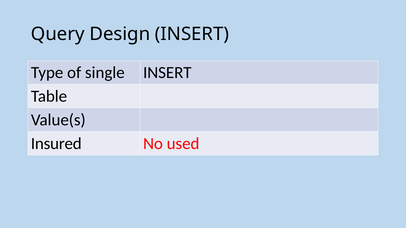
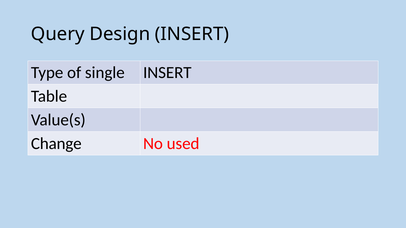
Insured: Insured -> Change (56, 144)
